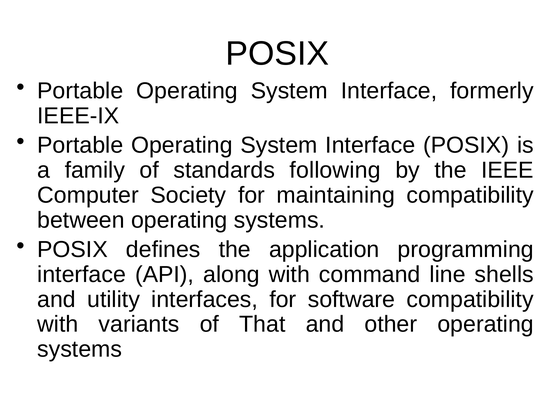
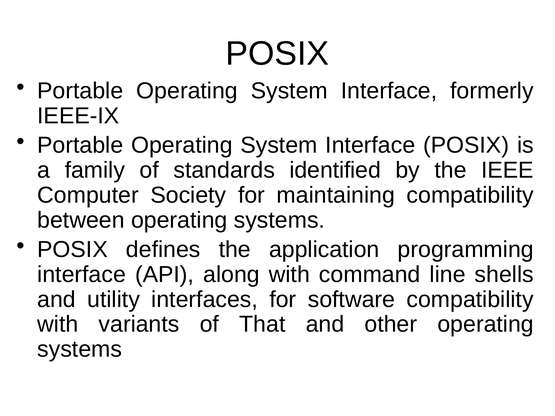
following: following -> identified (335, 170)
